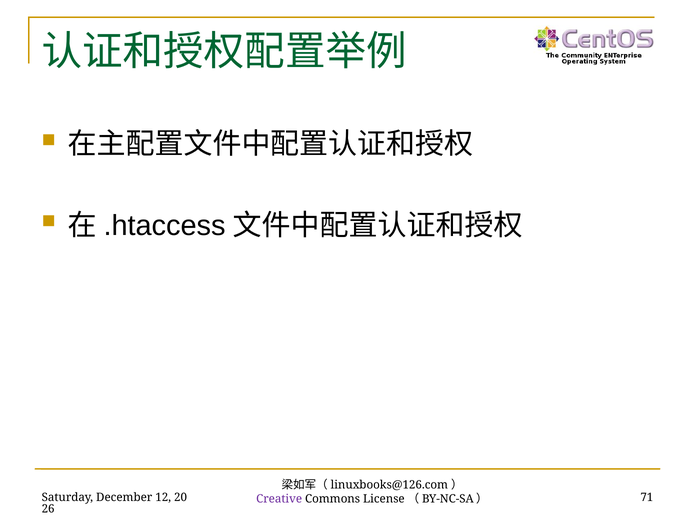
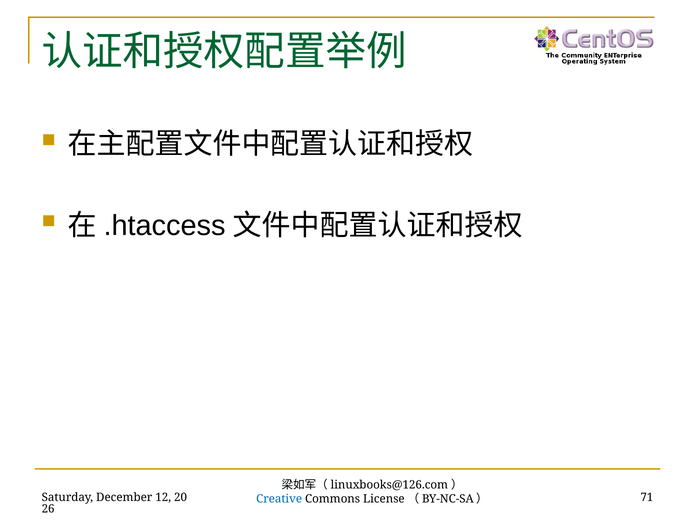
Creative colour: purple -> blue (279, 499)
